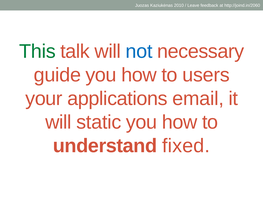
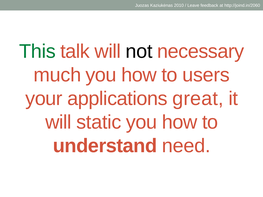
not colour: blue -> black (139, 51)
guide: guide -> much (57, 75)
email: email -> great (198, 99)
fixed: fixed -> need (186, 146)
